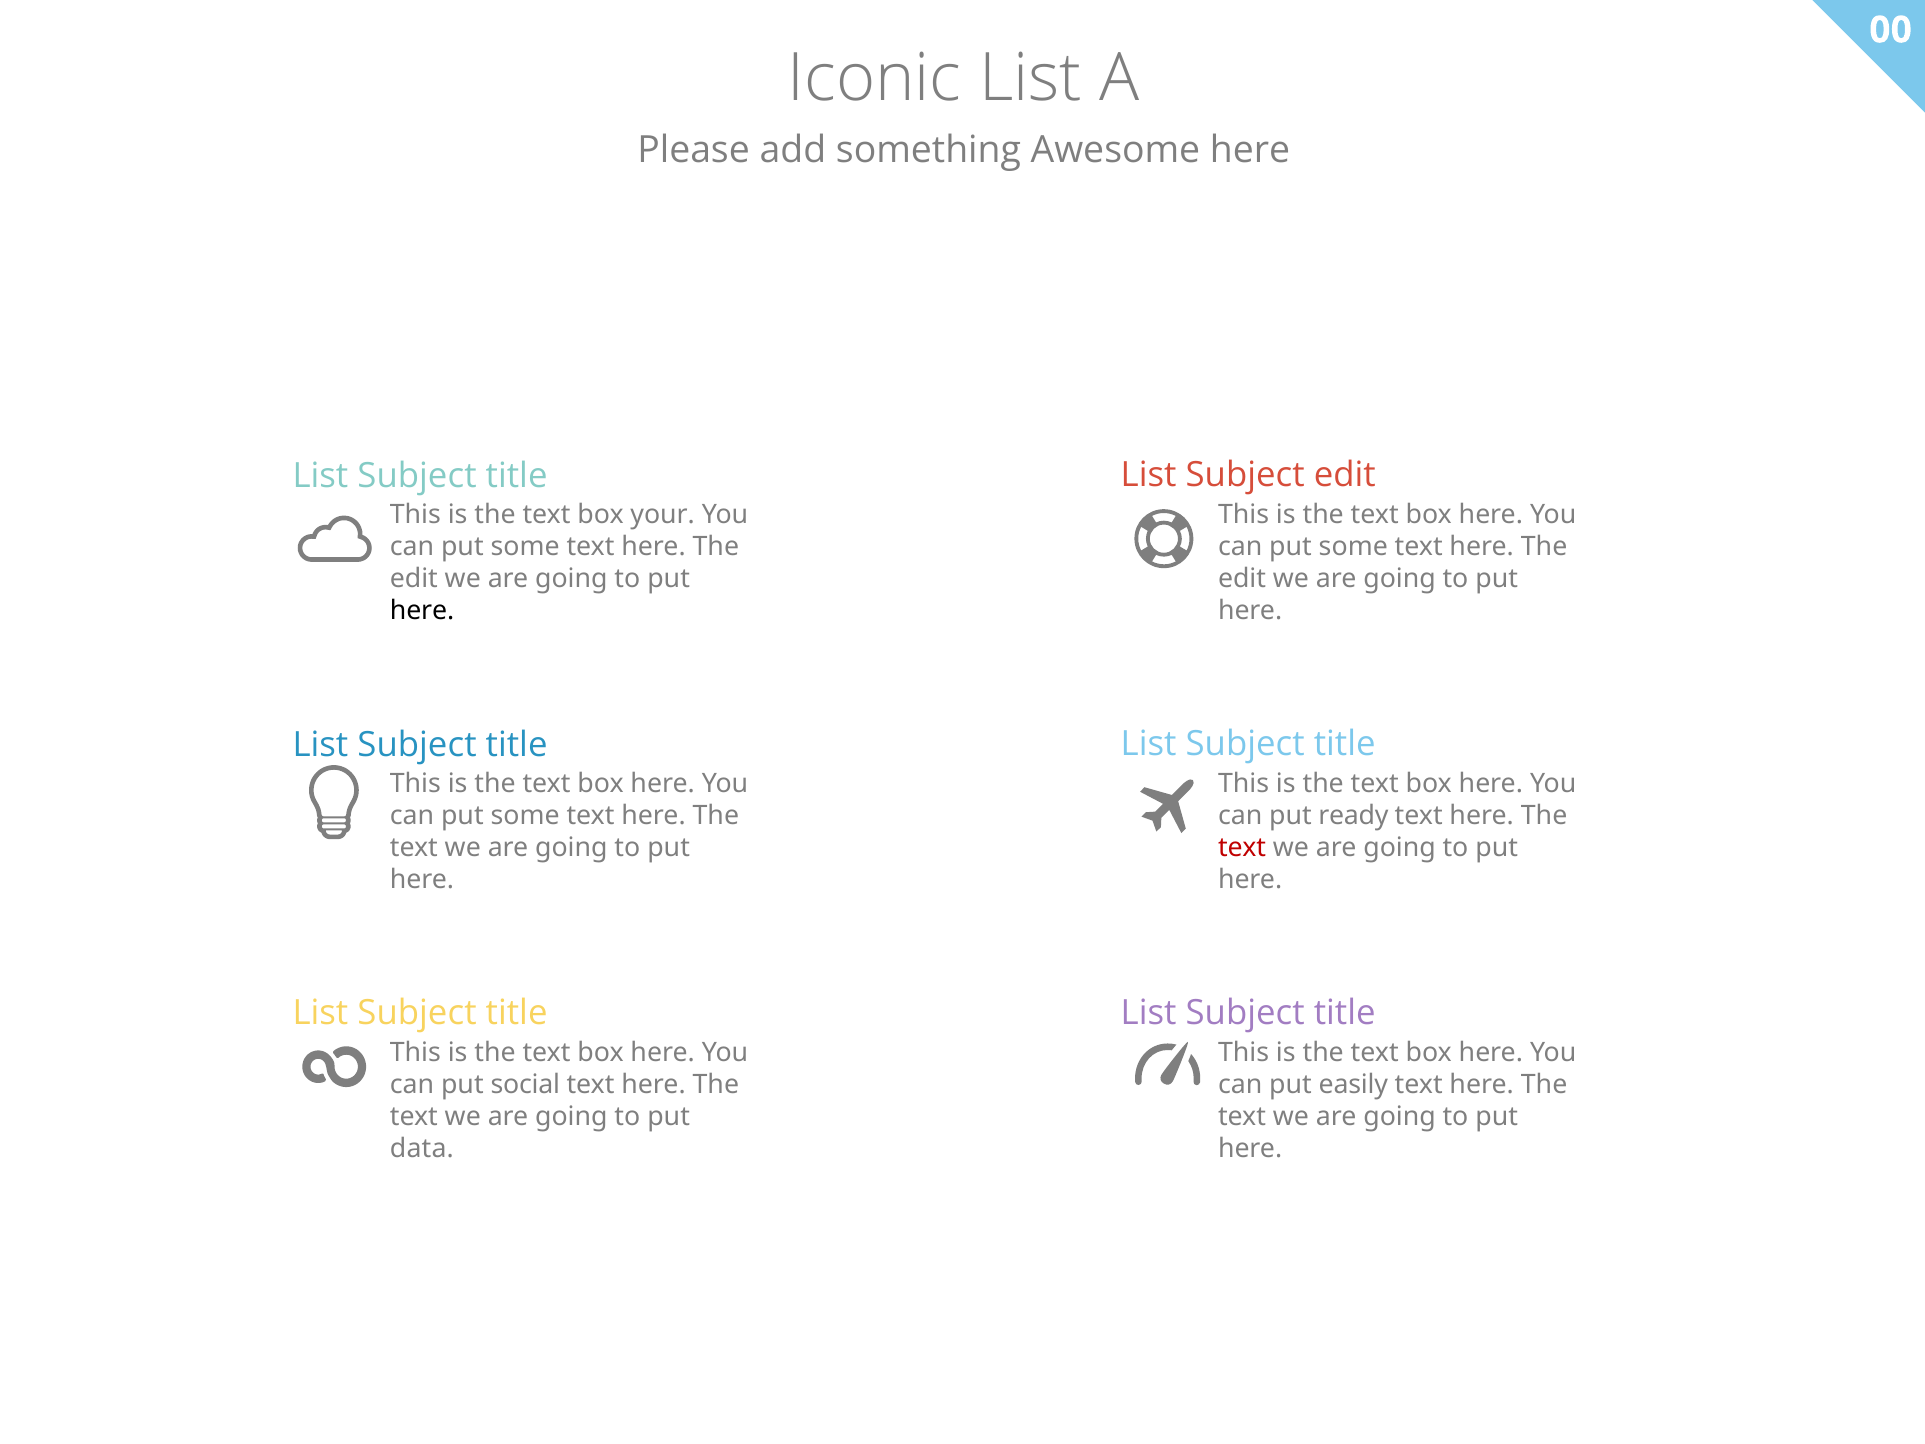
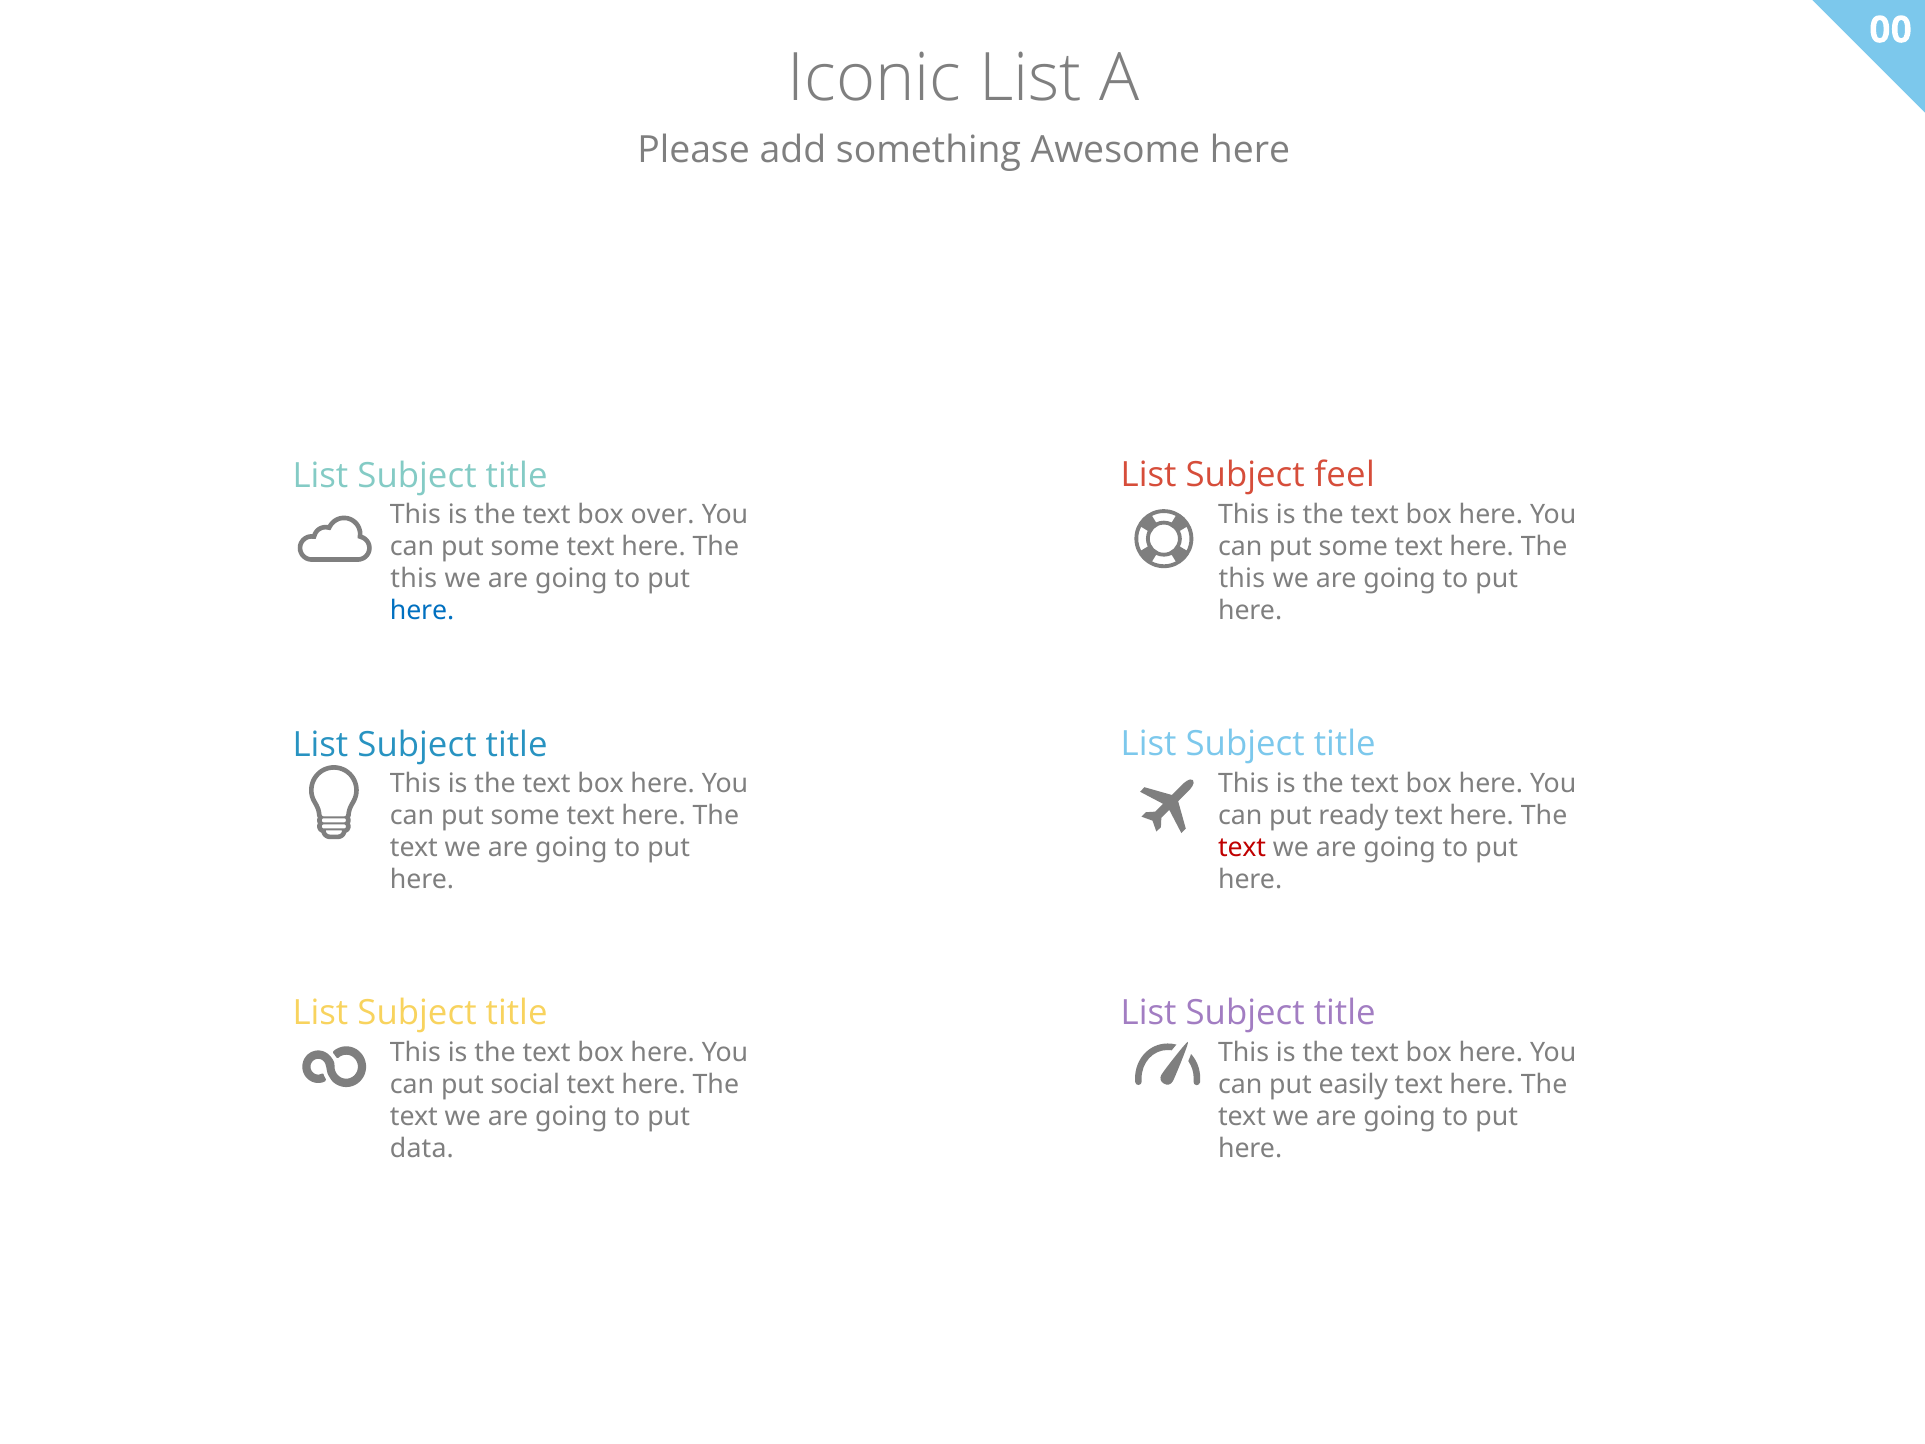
Subject edit: edit -> feel (1345, 475)
your: your -> over (663, 515)
edit: edit -> this (1242, 579)
edit: edit -> this (414, 579)
here colour: black -> blue (422, 611)
